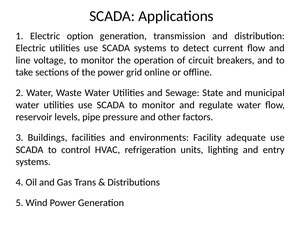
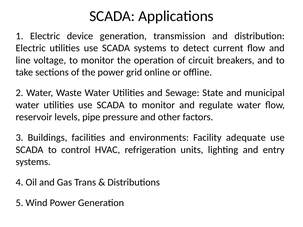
option: option -> device (80, 36)
